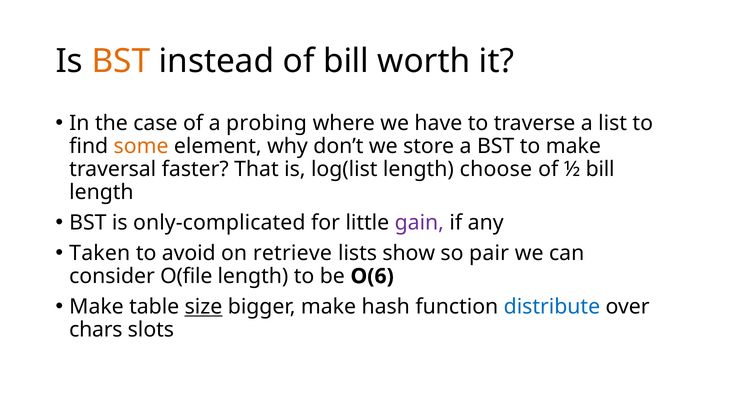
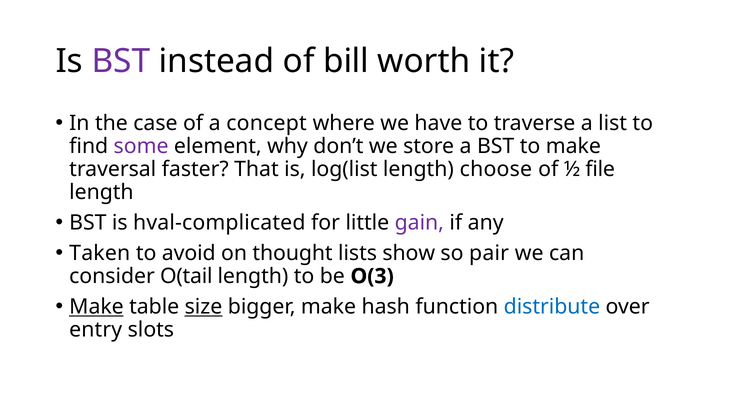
BST colour: orange -> purple (121, 61)
probing: probing -> concept (267, 123)
some colour: orange -> purple (141, 146)
½ bill: bill -> file (600, 169)
only-complicated: only-complicated -> hval-complicated (219, 223)
retrieve: retrieve -> thought (293, 253)
O(file: O(file -> O(tail (186, 276)
O(6: O(6 -> O(3 (372, 276)
Make underline: none -> present (96, 307)
chars: chars -> entry (96, 330)
